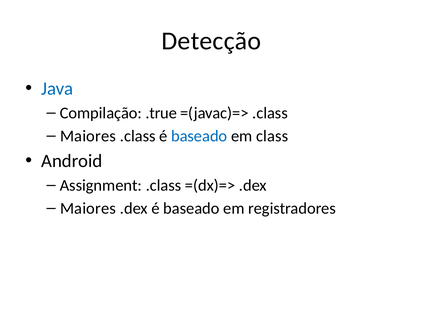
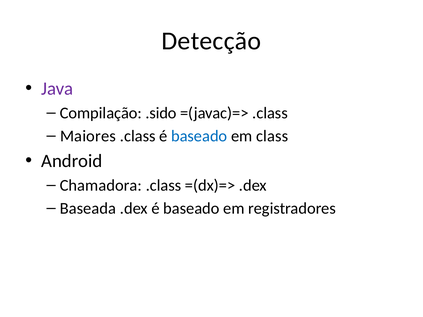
Java colour: blue -> purple (57, 89)
.true: .true -> .sido (161, 113)
Assignment: Assignment -> Chamadora (101, 185)
Maiores: Maiores -> Baseada (88, 209)
